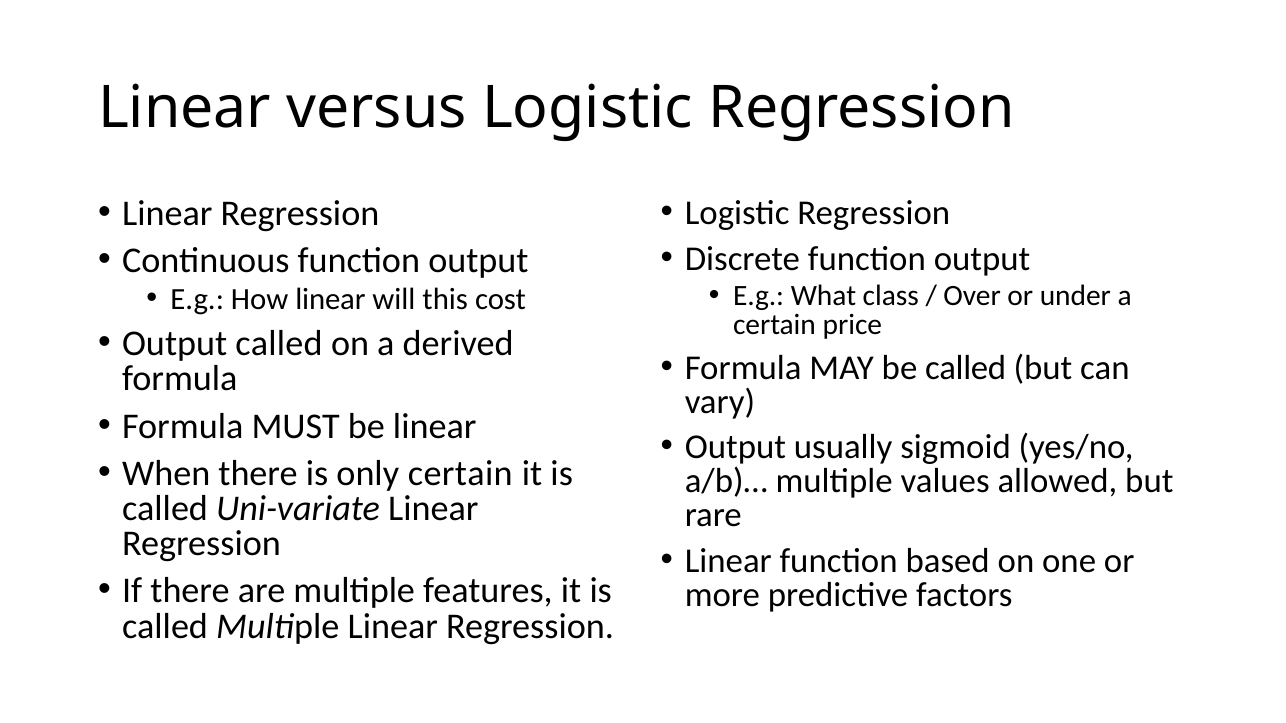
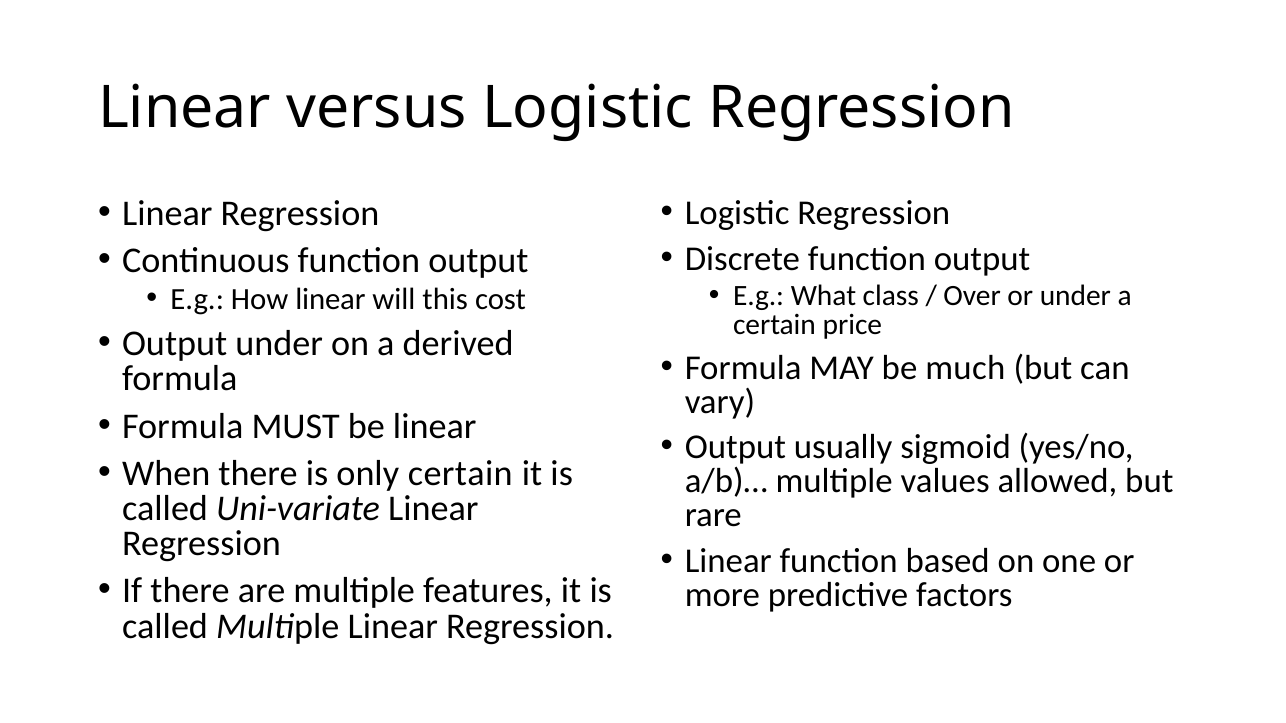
Output called: called -> under (279, 344)
be called: called -> much (965, 368)
